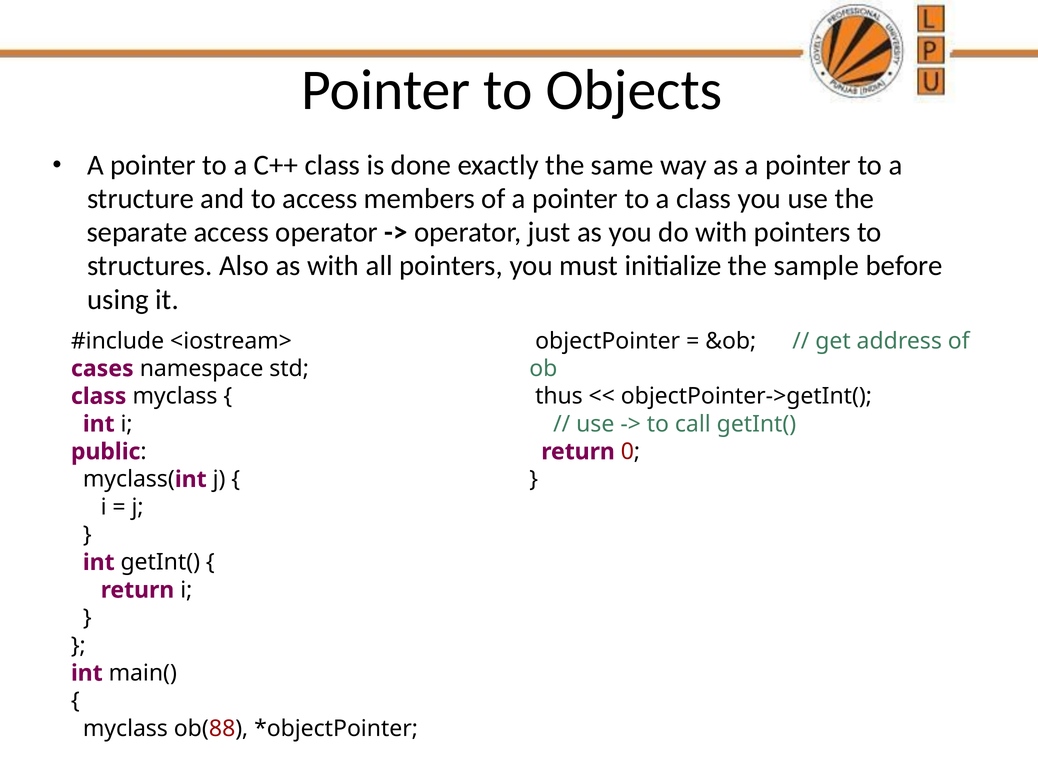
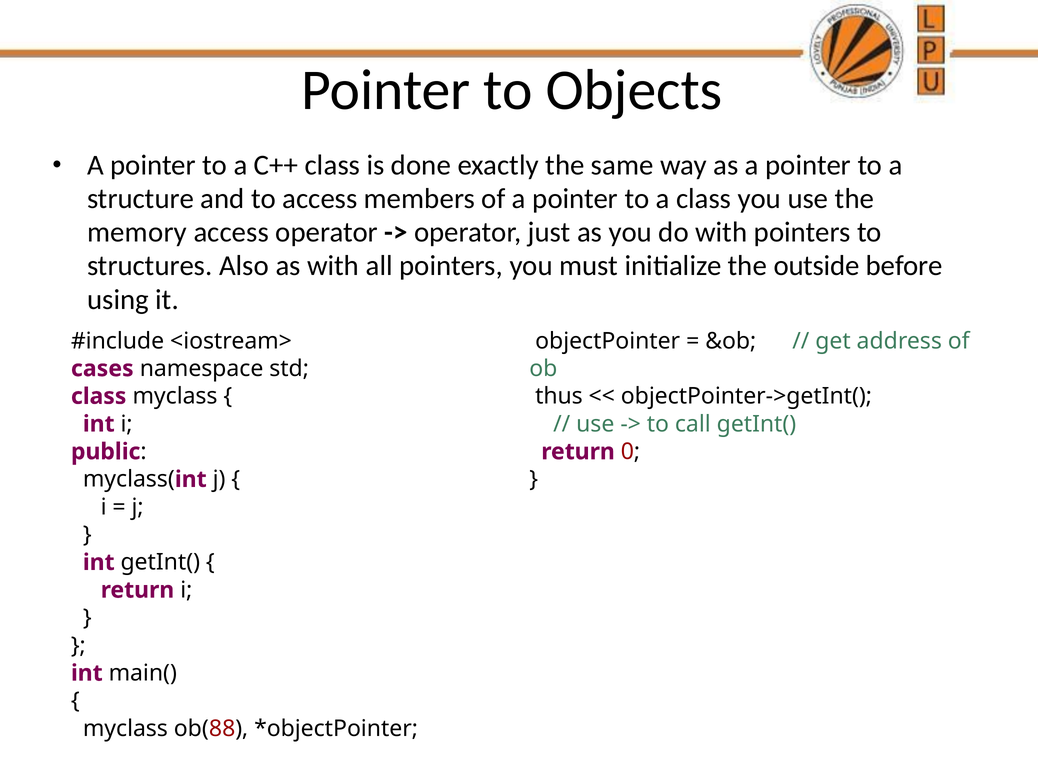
separate: separate -> memory (137, 232)
sample: sample -> outside (817, 266)
